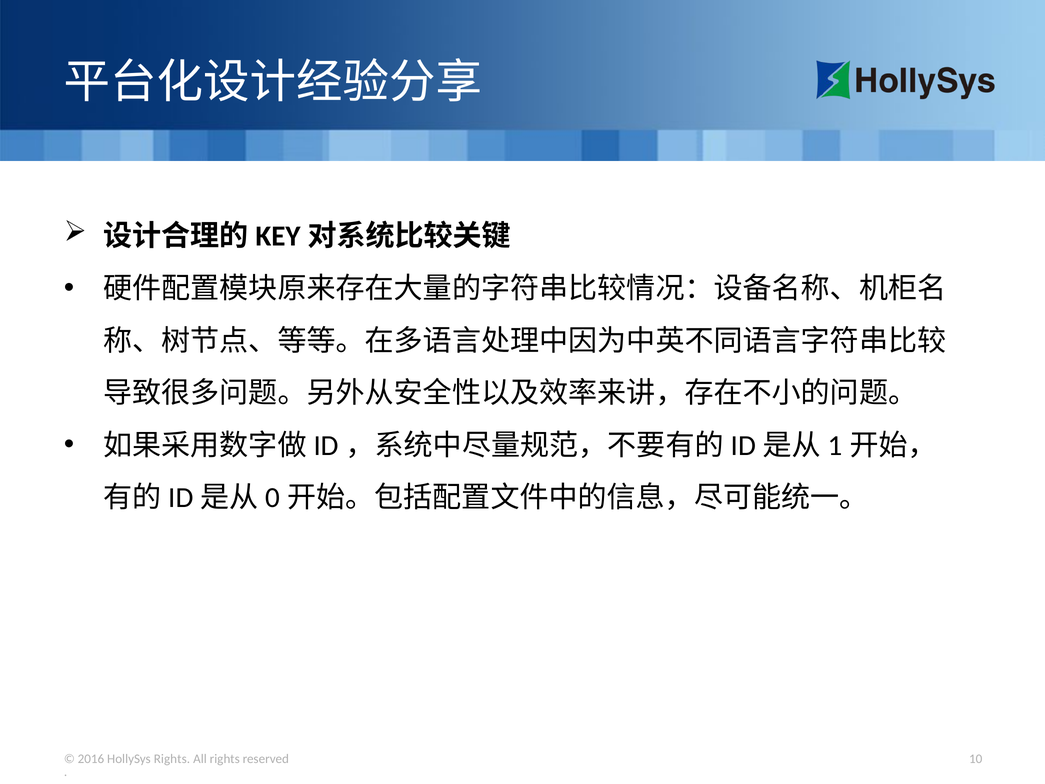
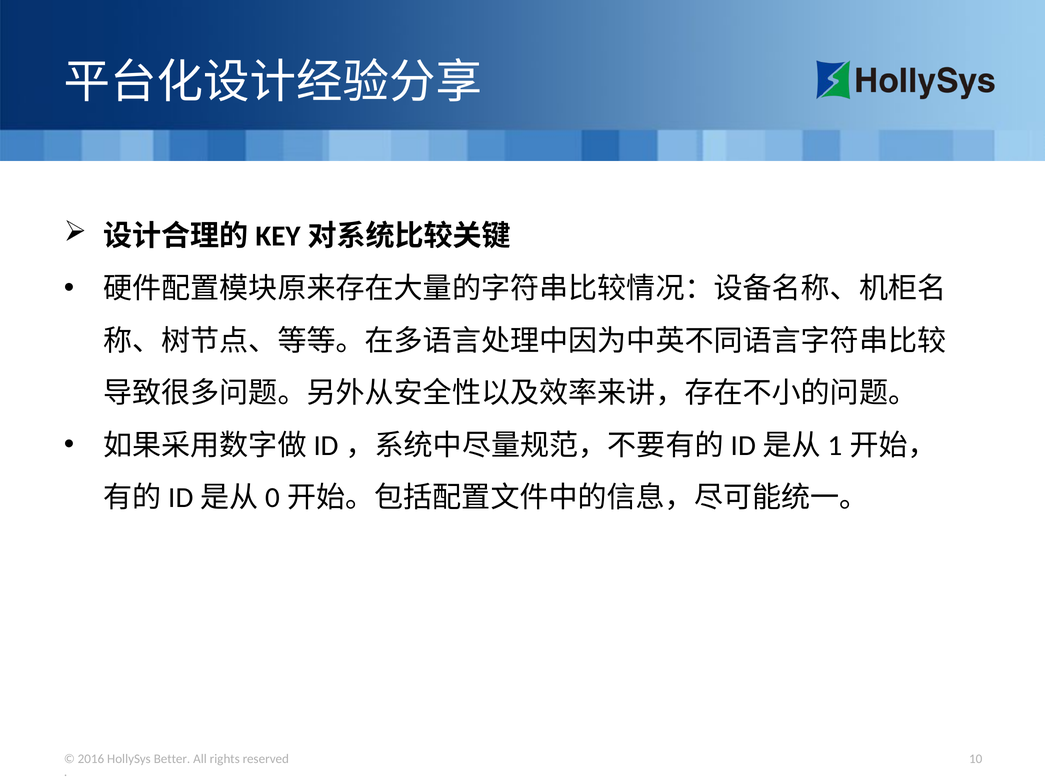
HollySys Rights: Rights -> Better (172, 759)
